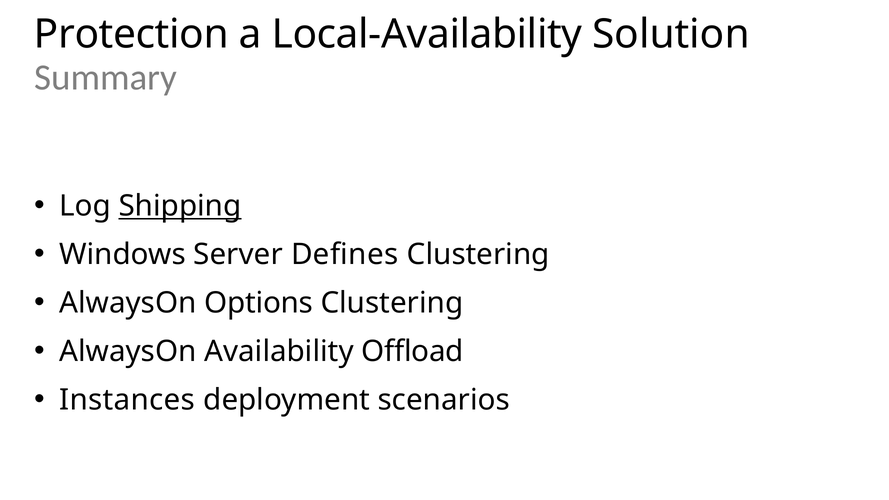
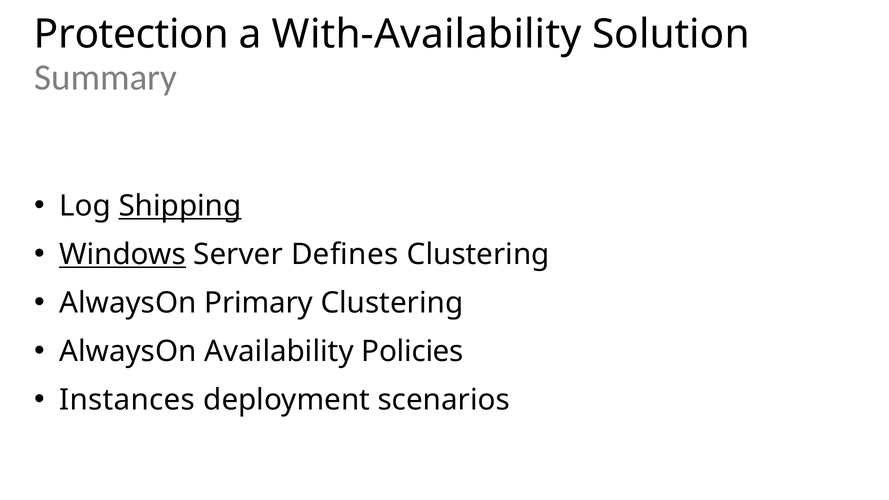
Local-Availability: Local-Availability -> With-Availability (427, 34)
Windows underline: none -> present (123, 255)
Options: Options -> Primary (259, 303)
Offload: Offload -> Policies (413, 352)
